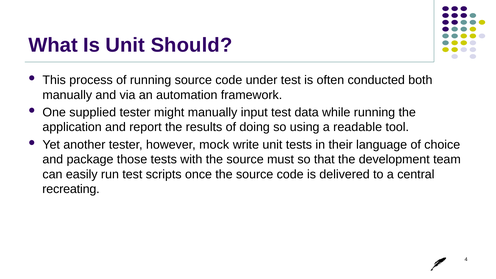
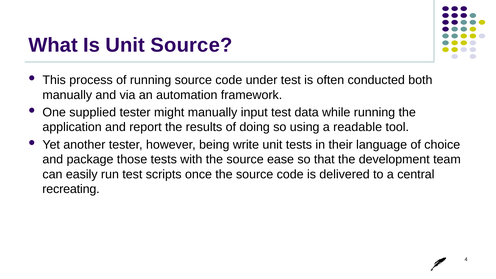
Unit Should: Should -> Source (192, 45)
mock: mock -> being (214, 145)
must: must -> ease (281, 159)
